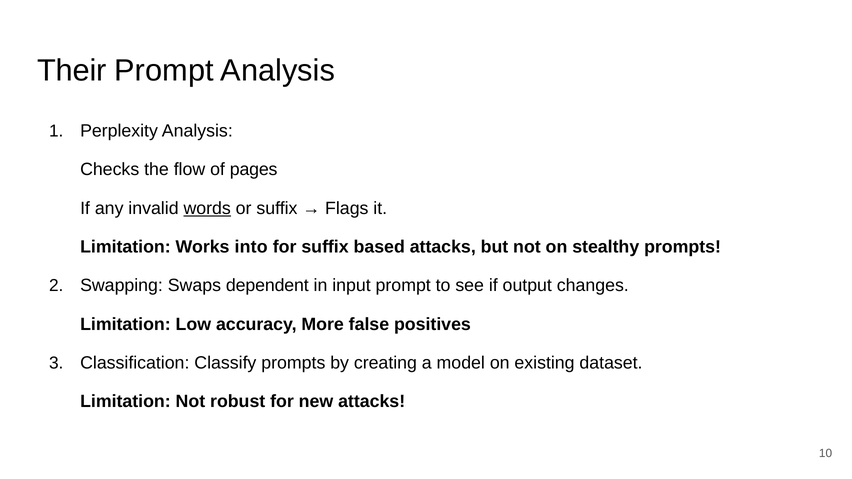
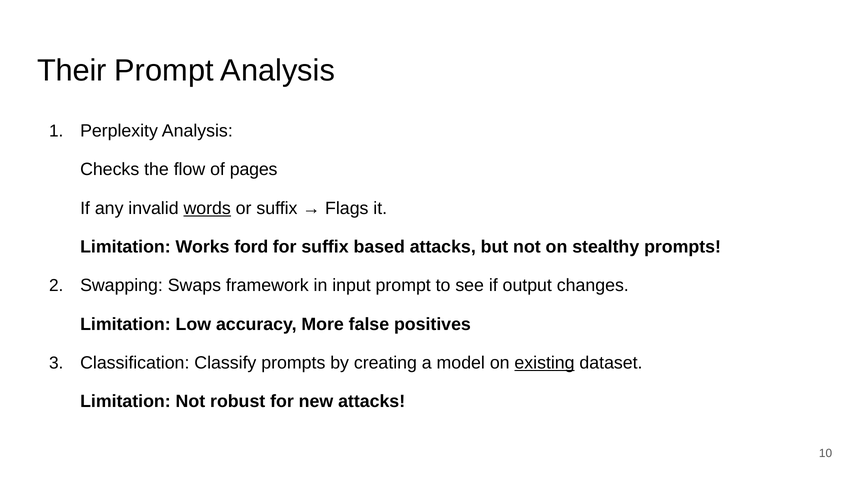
into: into -> ford (251, 247)
dependent: dependent -> framework (267, 286)
existing underline: none -> present (545, 363)
